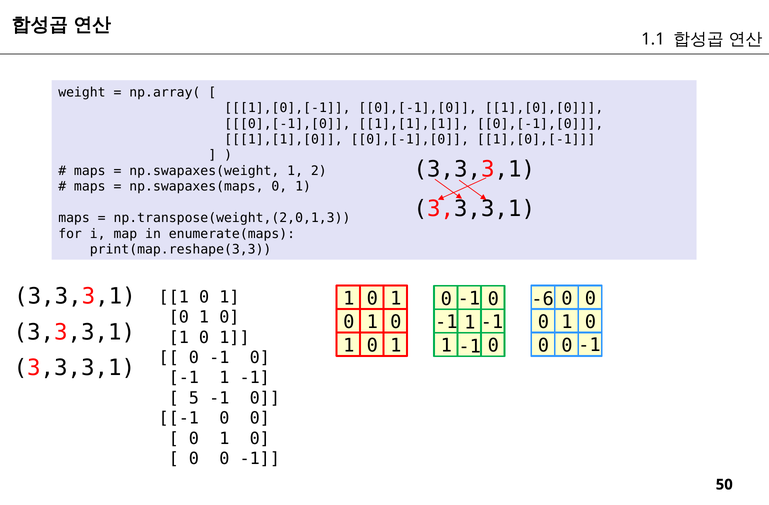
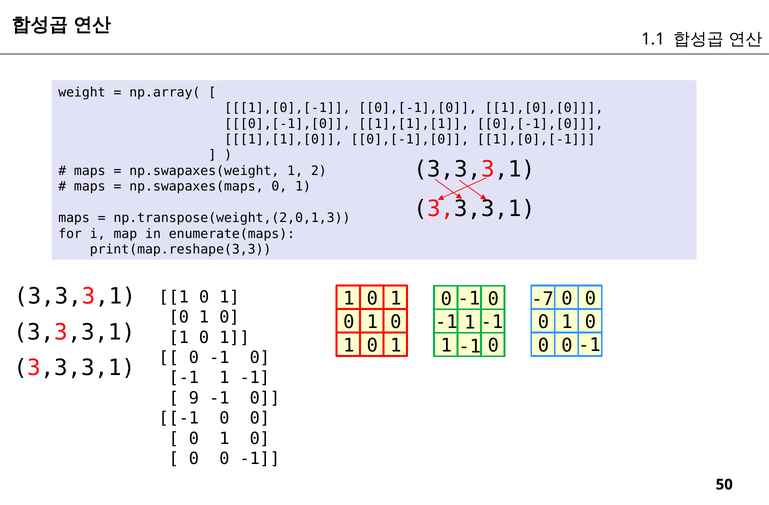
-6: -6 -> -7 (543, 299)
5: 5 -> 9 (194, 398)
